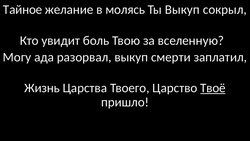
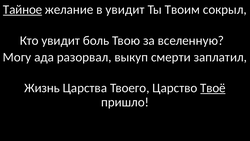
Тайное underline: none -> present (23, 10)
в молясь: молясь -> увидит (125, 10)
Ты Выкуп: Выкуп -> Твоим (182, 10)
